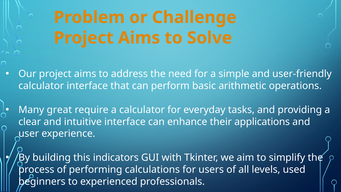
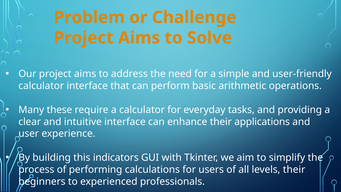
great: great -> these (59, 110)
levels used: used -> their (294, 169)
